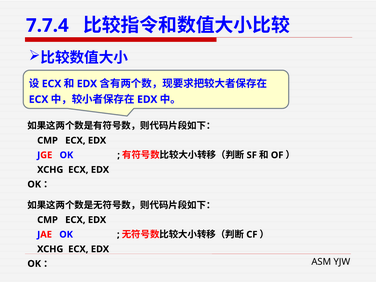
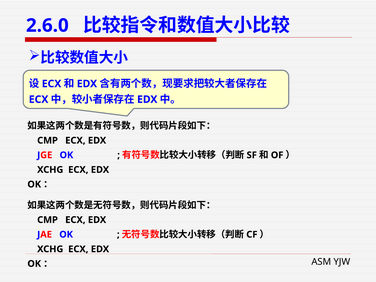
7.7.4: 7.7.4 -> 2.6.0 (47, 26)
